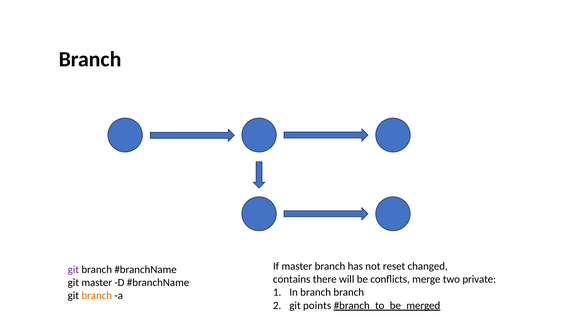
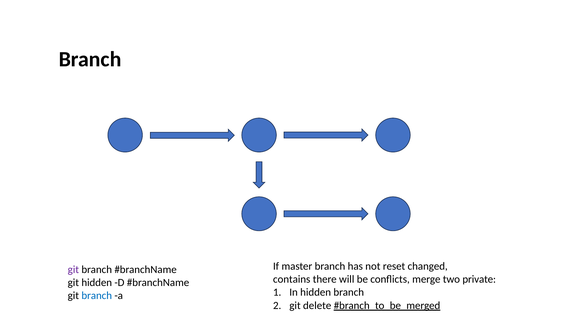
git master: master -> hidden (97, 282)
In branch: branch -> hidden (316, 292)
branch colour: orange -> blue (97, 296)
points: points -> delete (317, 305)
